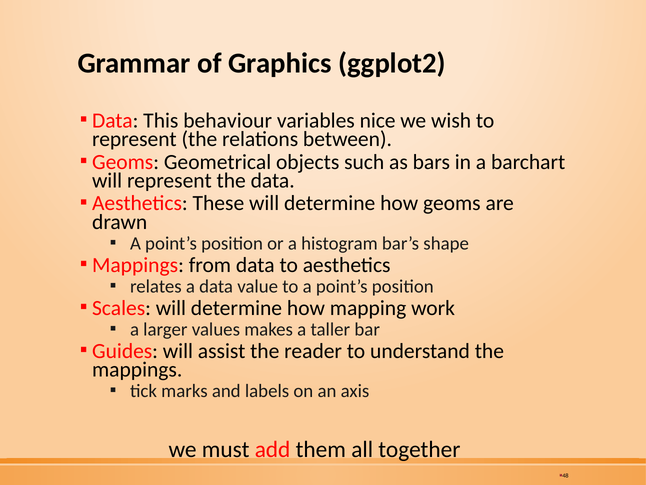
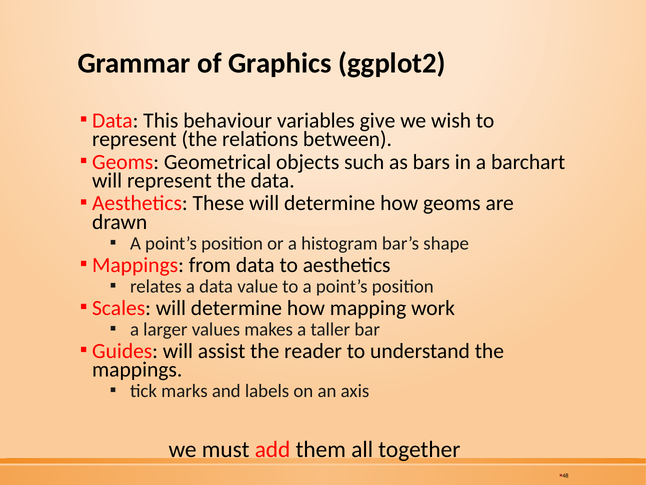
nice: nice -> give (378, 121)
